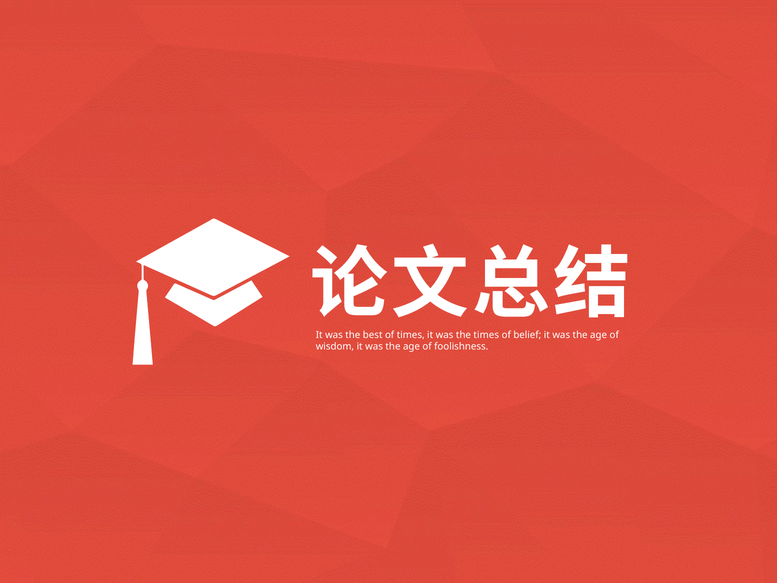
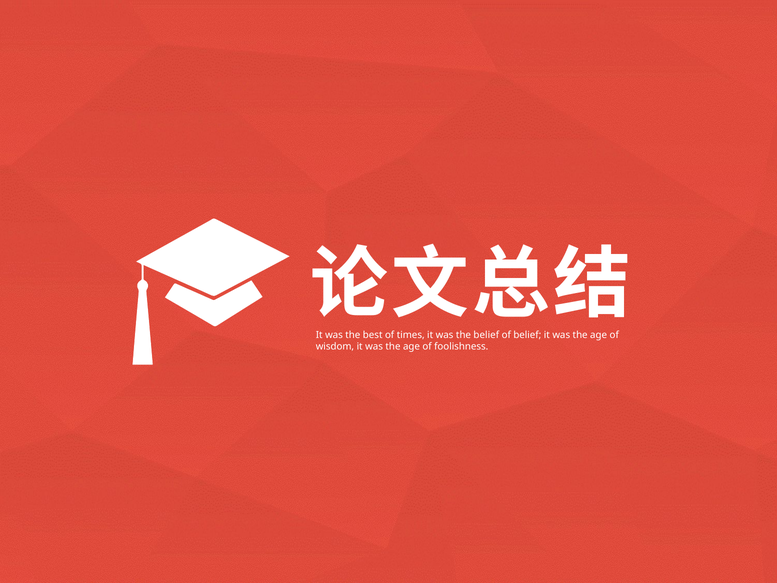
the times: times -> belief (486, 335)
